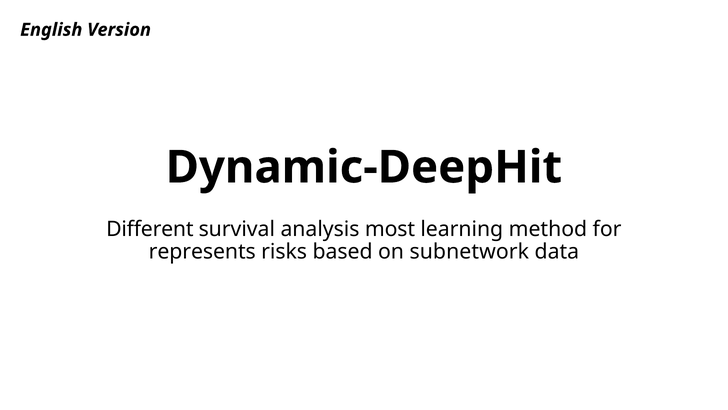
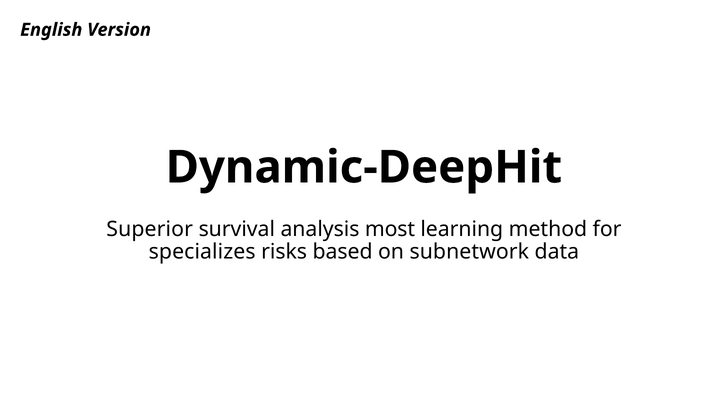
Different: Different -> Superior (150, 229)
represents: represents -> specializes (202, 252)
